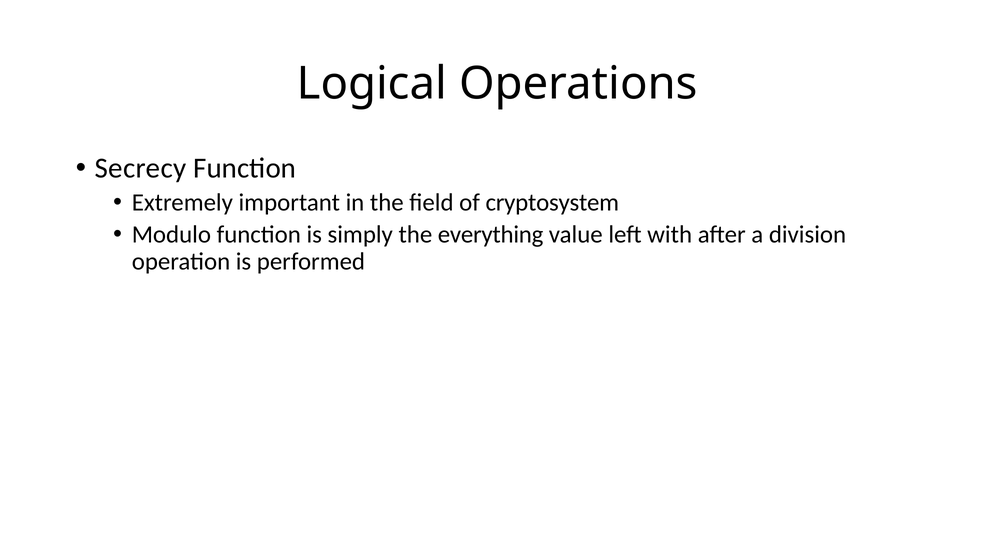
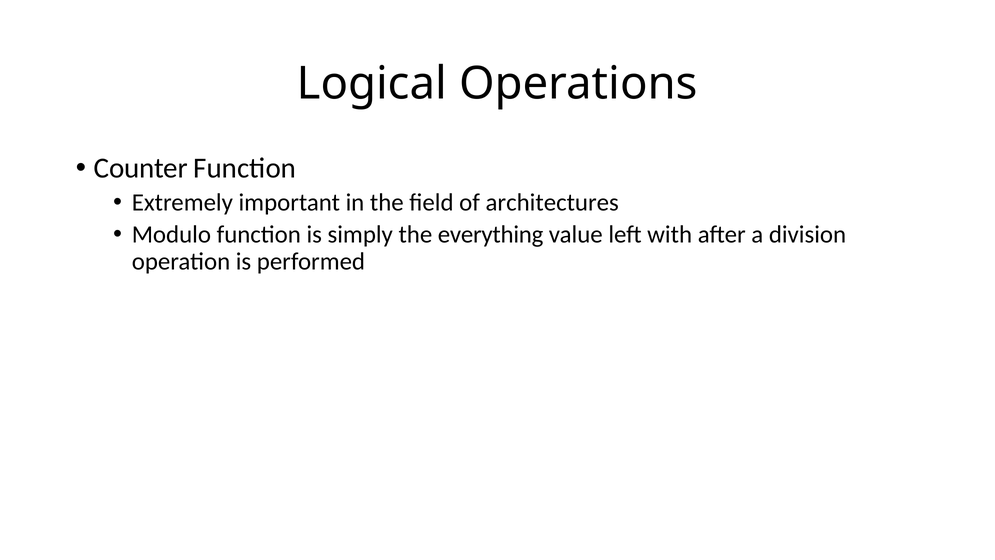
Secrecy: Secrecy -> Counter (141, 168)
cryptosystem: cryptosystem -> architectures (552, 203)
